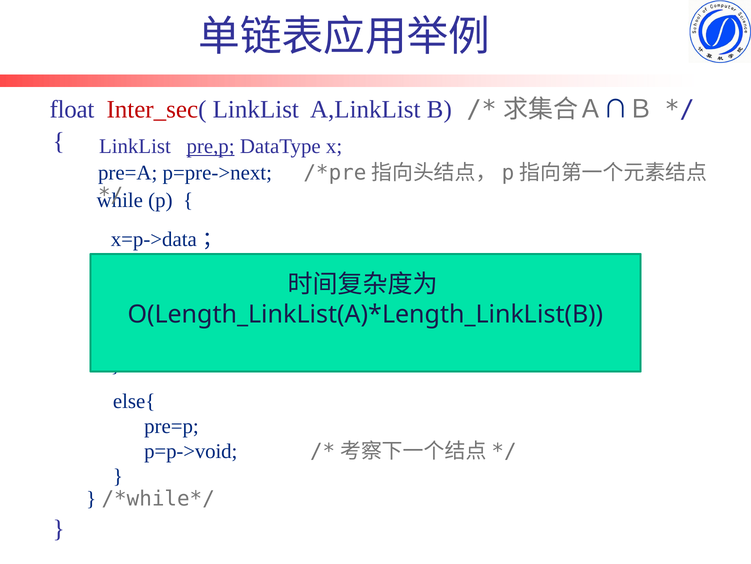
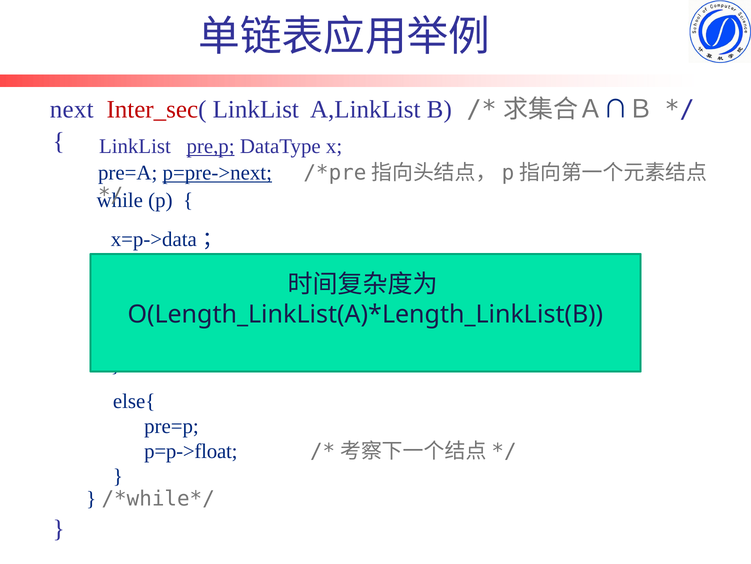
float: float -> next (72, 110)
p=pre->next underline: none -> present (217, 173)
p=p->void: p=p->void -> p=p->float (191, 451)
